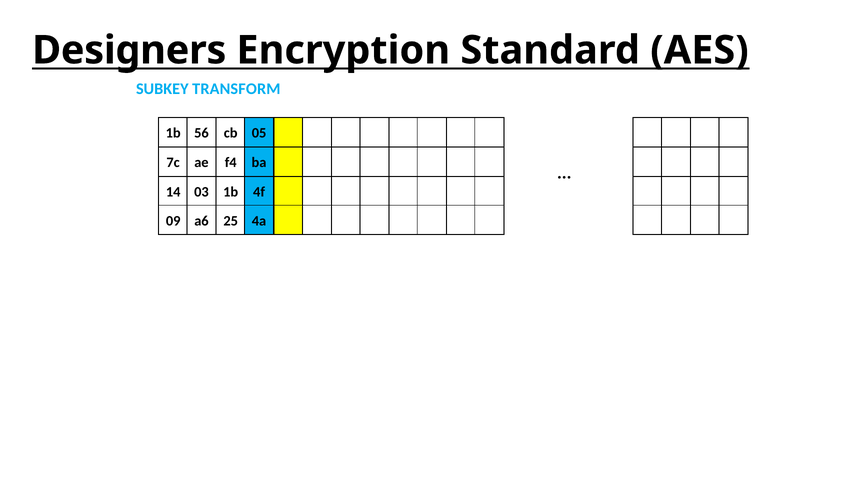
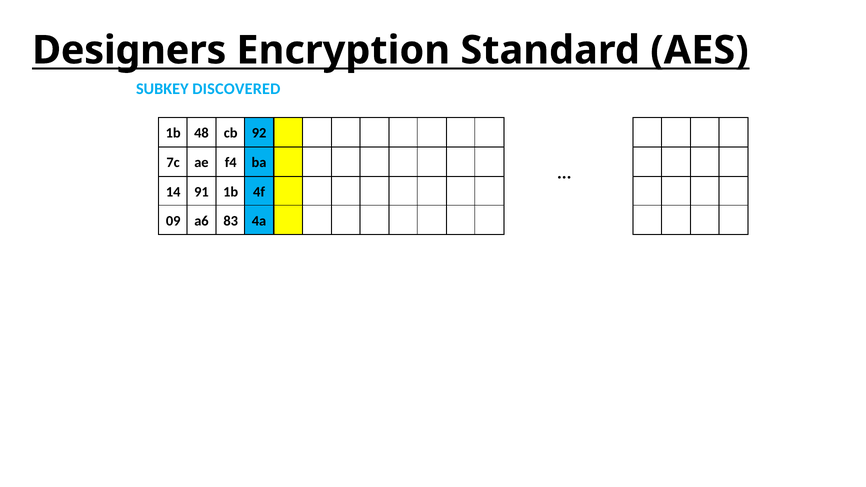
TRANSFORM: TRANSFORM -> DISCOVERED (236, 89)
56: 56 -> 48 (201, 133)
05: 05 -> 92 (259, 133)
03: 03 -> 91 (201, 192)
25: 25 -> 83 (231, 221)
